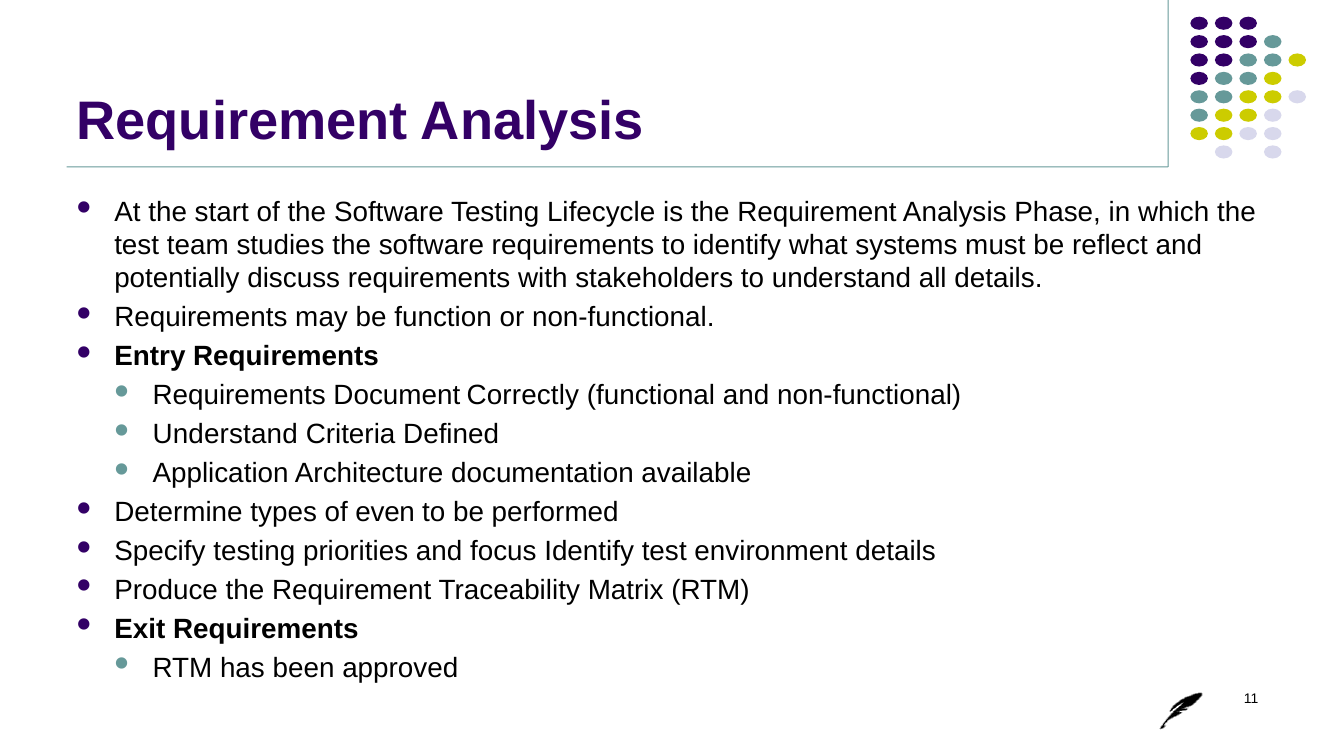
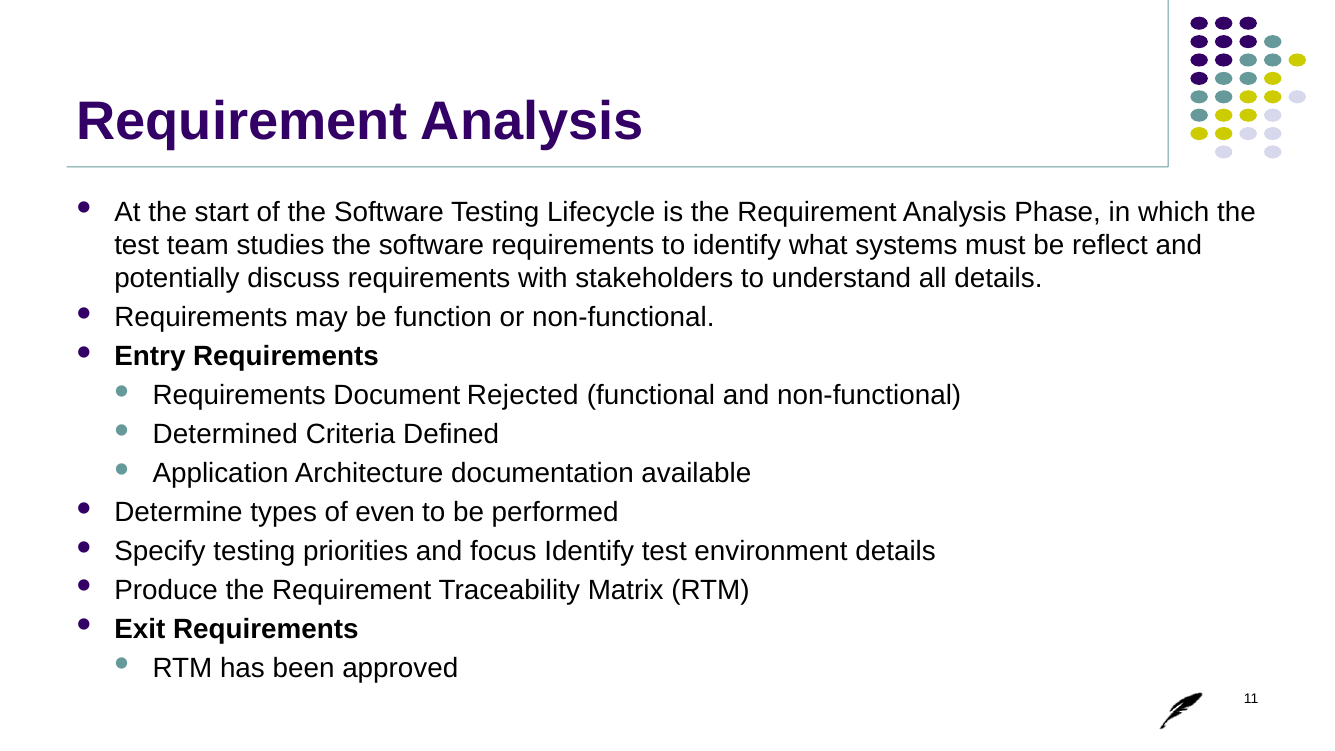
Correctly: Correctly -> Rejected (523, 396)
Understand: Understand -> Determined (225, 434)
